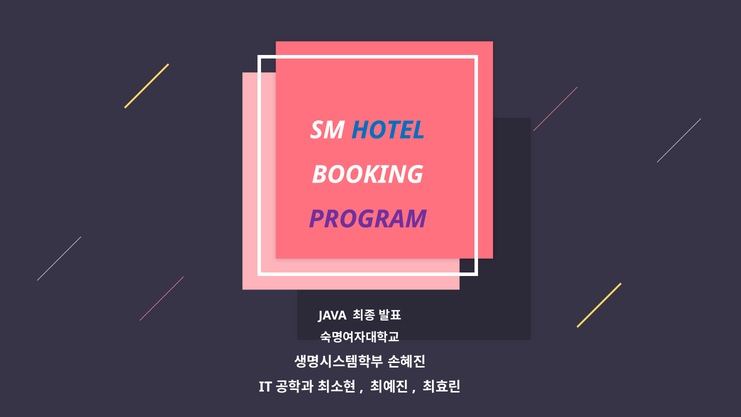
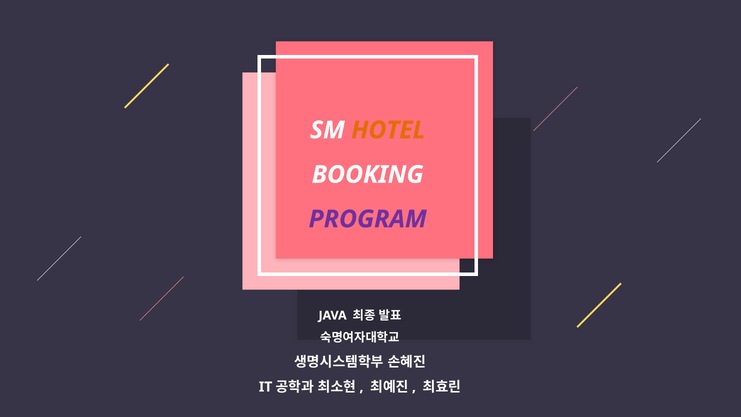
HOTEL colour: blue -> orange (388, 130)
